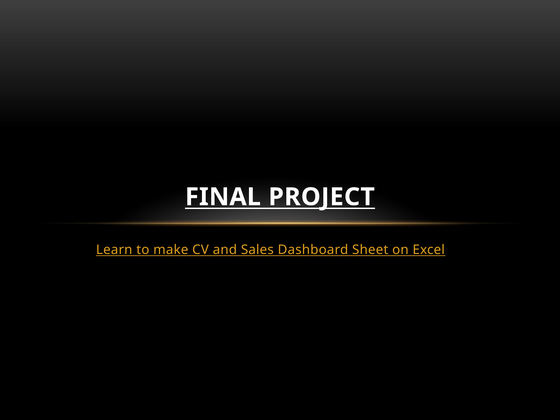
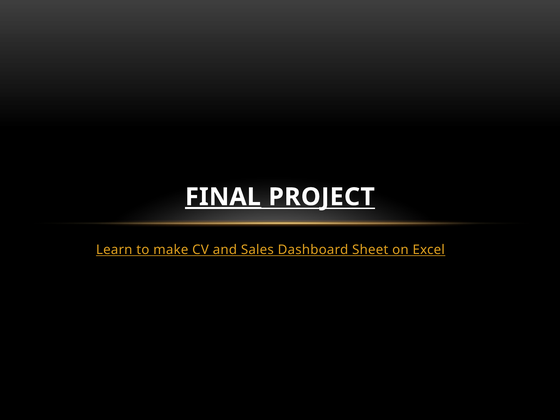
FINAL underline: none -> present (223, 197)
